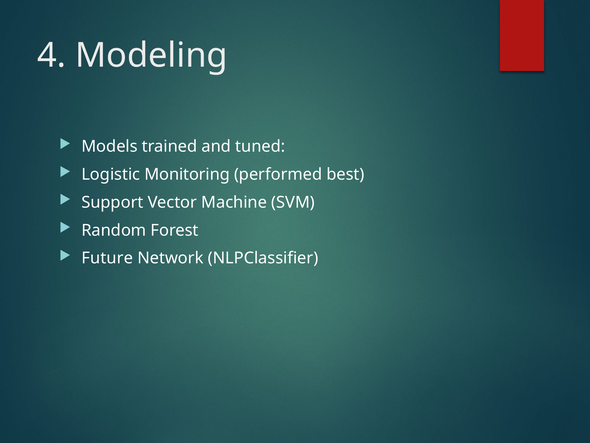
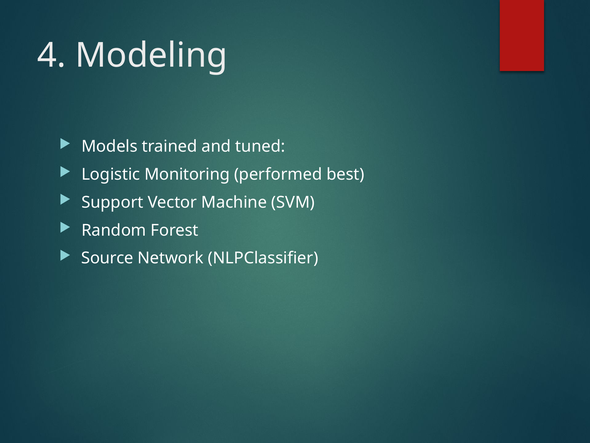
Future: Future -> Source (107, 258)
